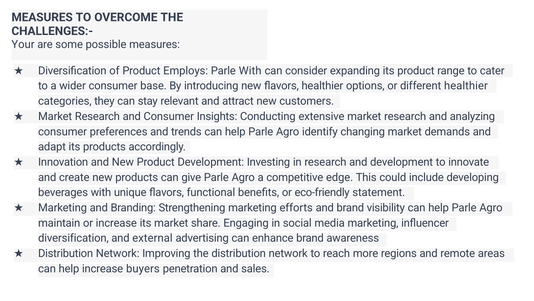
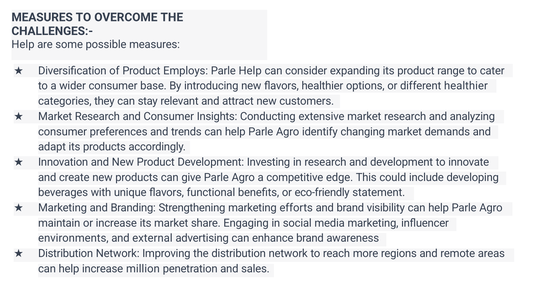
Your: Your -> Help (23, 44)
Parle With: With -> Help (250, 71)
diversification: diversification -> environments (73, 238)
buyers: buyers -> million (143, 268)
